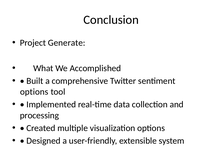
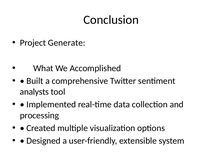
options: options -> analysts (34, 92)
